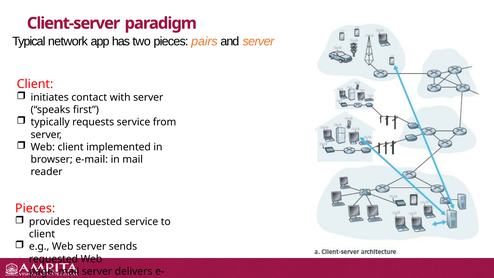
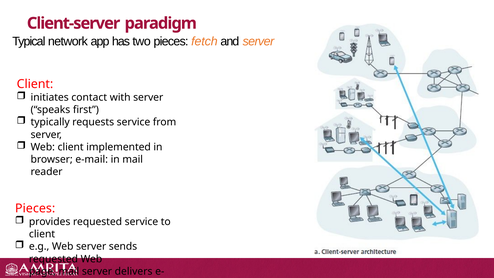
pairs: pairs -> fetch (204, 41)
